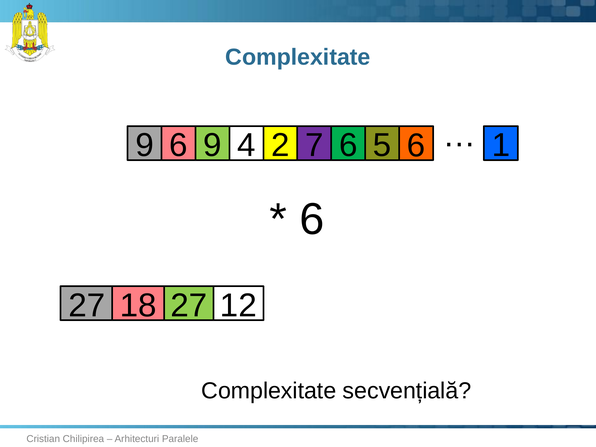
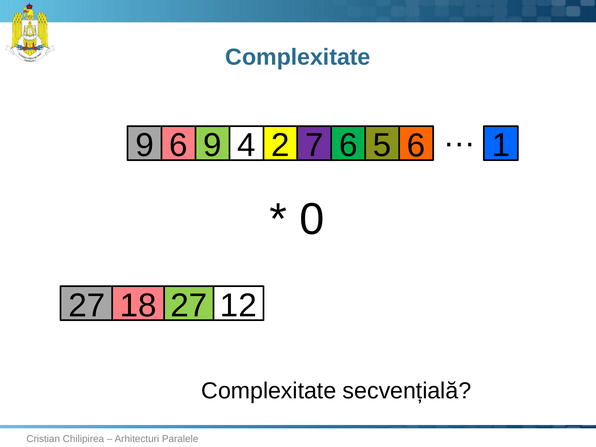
6: 6 -> 0 (312, 219)
